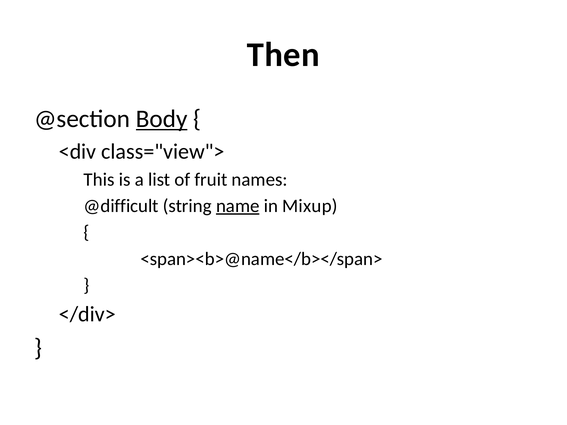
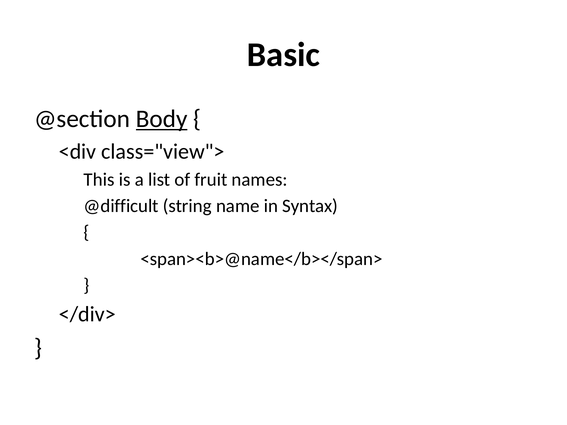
Then: Then -> Basic (283, 55)
name underline: present -> none (238, 206)
Mixup: Mixup -> Syntax (310, 206)
